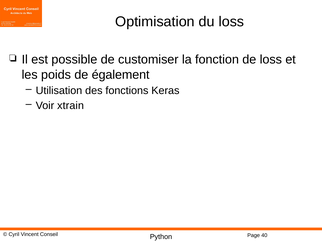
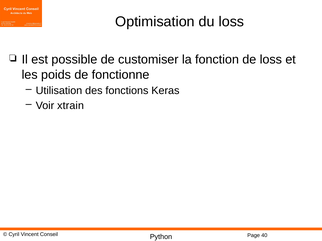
également: également -> fonctionne (121, 75)
